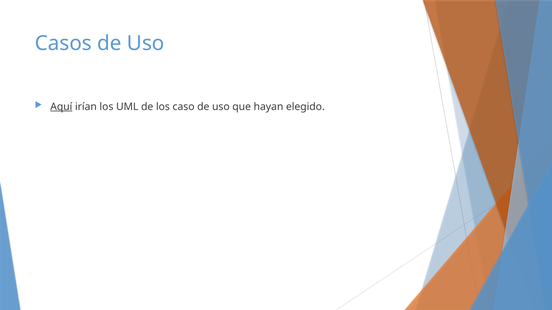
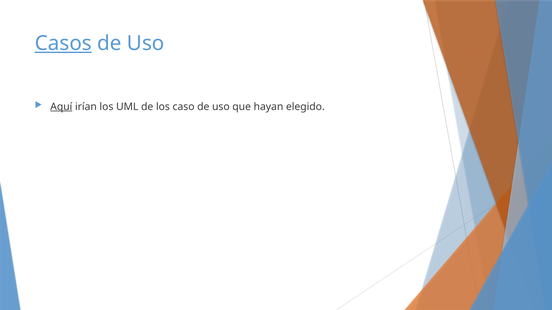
Casos underline: none -> present (63, 44)
